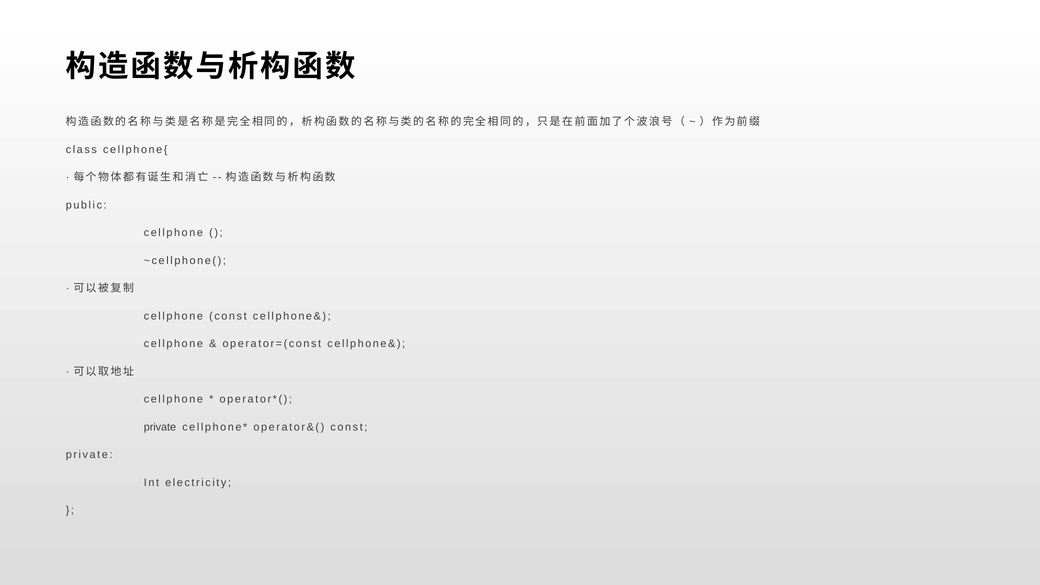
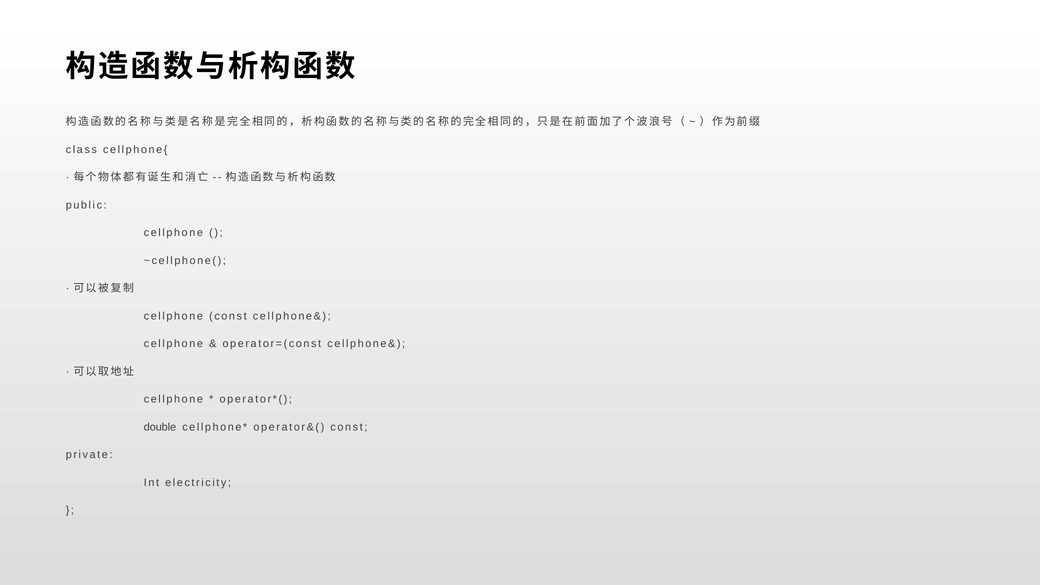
private: private -> double (160, 427)
